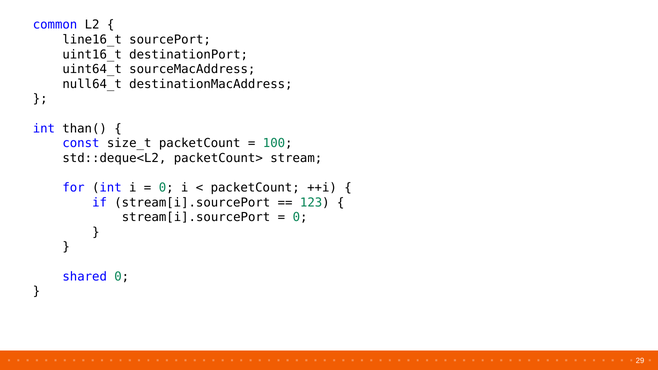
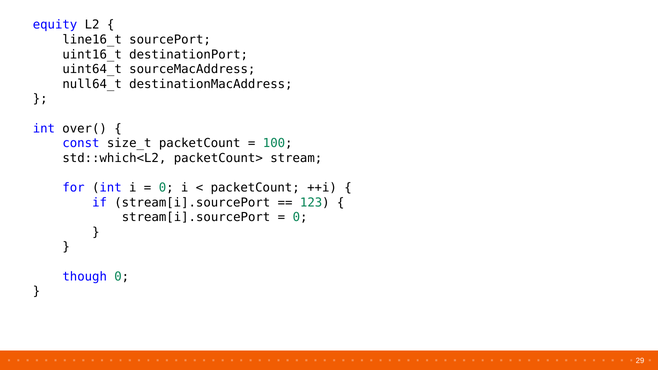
common: common -> equity (55, 25)
than(: than( -> over( (85, 128)
std::deque<L2: std::deque<L2 -> std::which<L2 (114, 158)
shared: shared -> though (85, 277)
